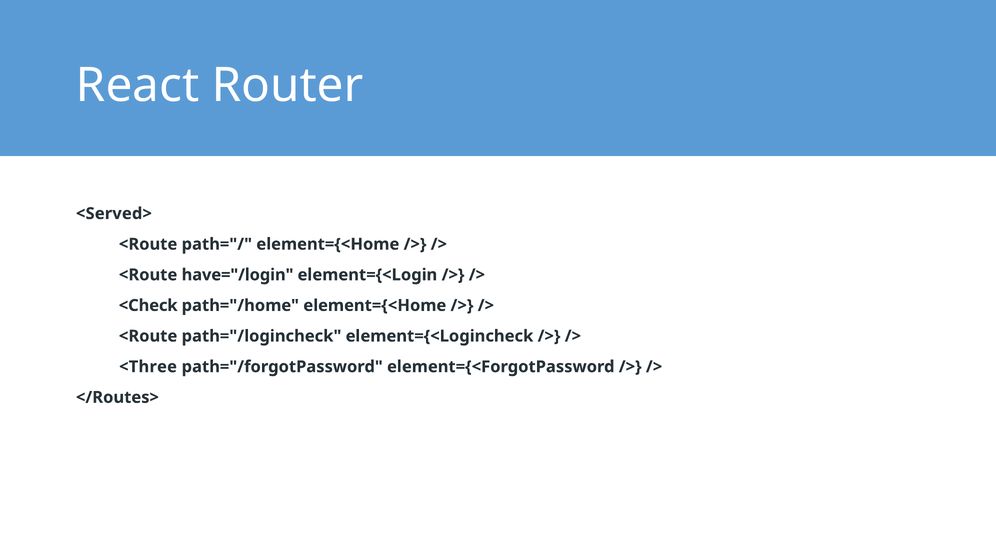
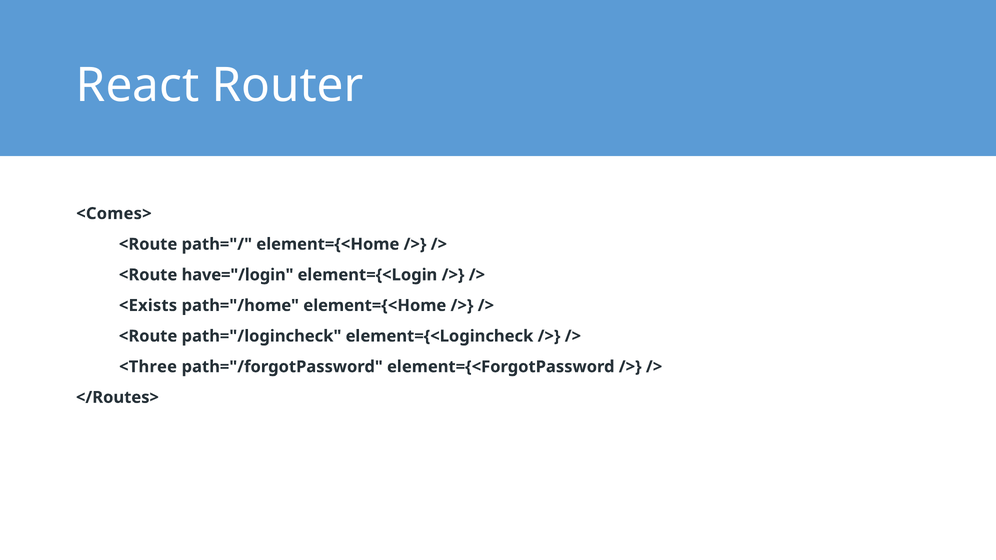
<Served>: <Served> -> <Comes> (114, 214)
<Check: <Check -> <Exists (148, 306)
